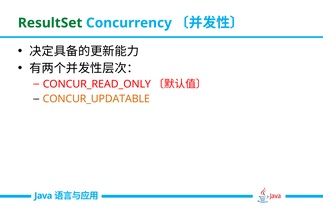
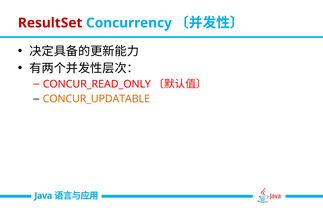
ResultSet colour: green -> red (50, 23)
